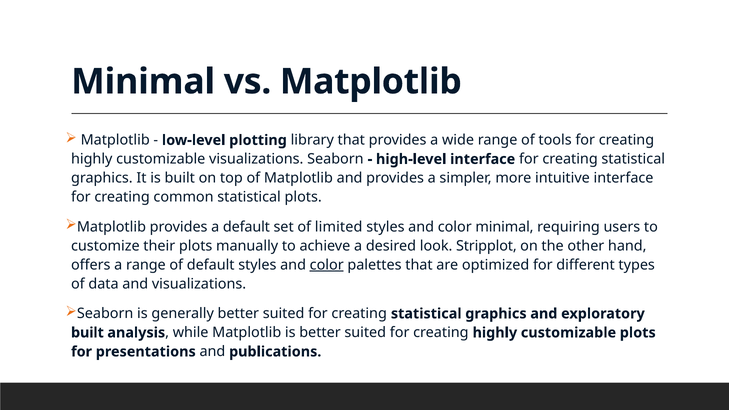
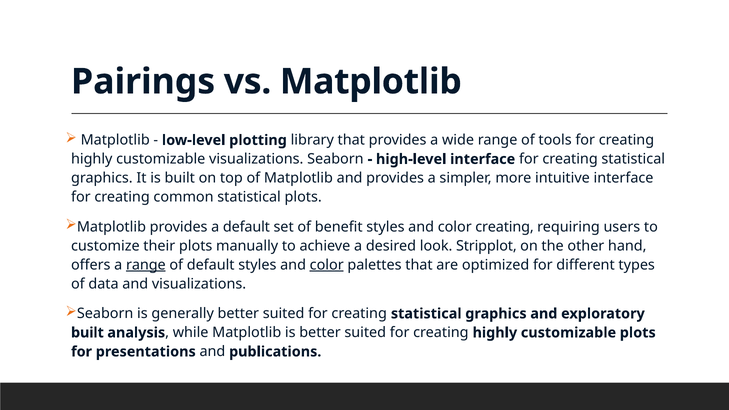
Minimal: Minimal -> Pairings (143, 82)
limited: limited -> benefit (339, 227)
color minimal: minimal -> creating (505, 227)
range underline: none -> present (146, 265)
